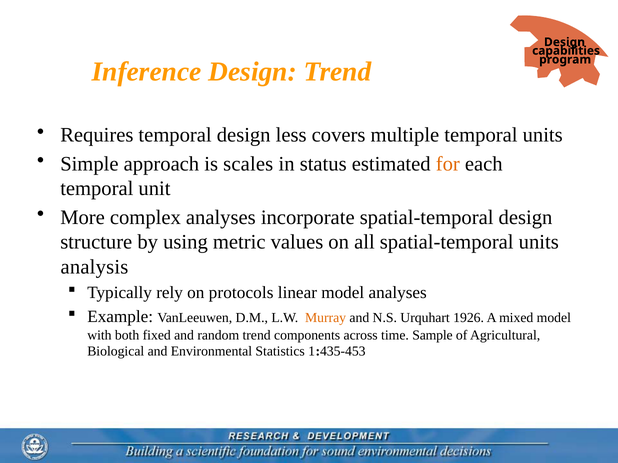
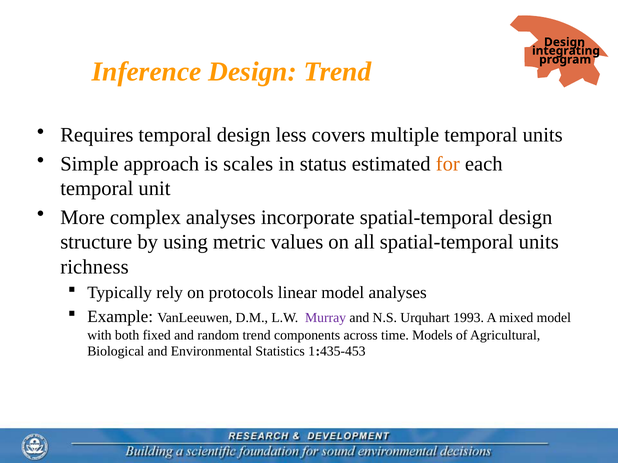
capabilities: capabilities -> integrating (566, 51)
analysis: analysis -> richness (94, 267)
Murray colour: orange -> purple (326, 318)
1926: 1926 -> 1993 (469, 318)
Sample: Sample -> Models (432, 335)
